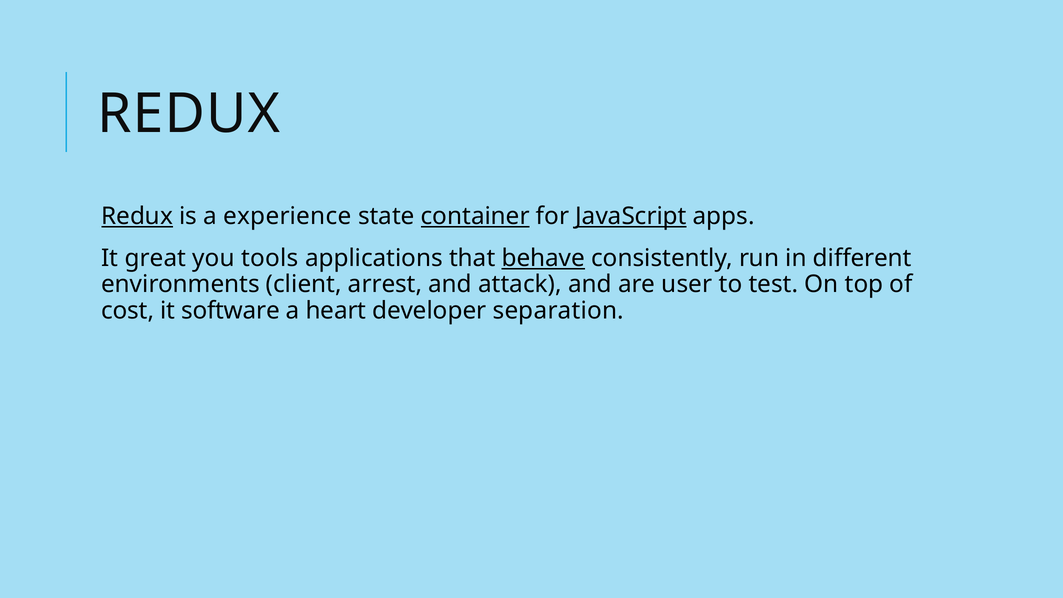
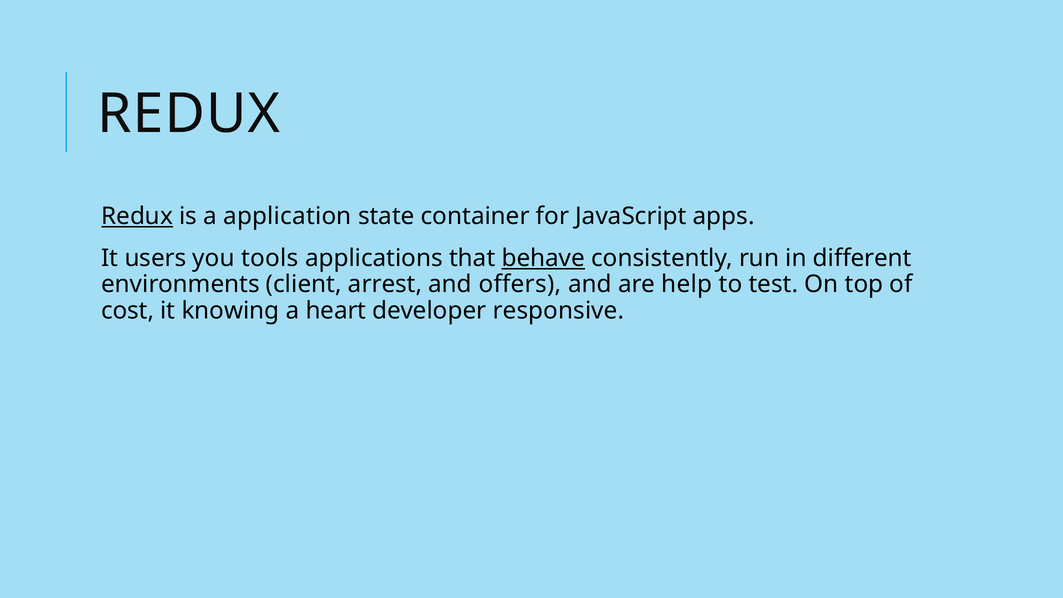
experience: experience -> application (287, 216)
container underline: present -> none (475, 216)
JavaScript underline: present -> none (631, 216)
great: great -> users (155, 258)
attack: attack -> offers (520, 284)
user: user -> help (687, 284)
software: software -> knowing (230, 311)
separation: separation -> responsive (558, 311)
